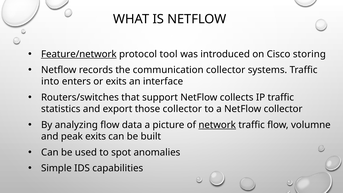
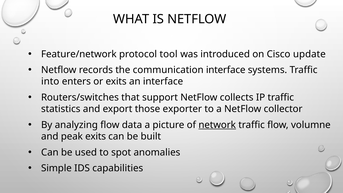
Feature/network underline: present -> none (79, 54)
storing: storing -> update (309, 54)
communication collector: collector -> interface (226, 70)
those collector: collector -> exporter (182, 109)
